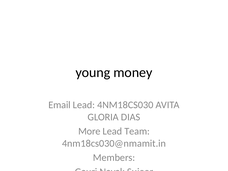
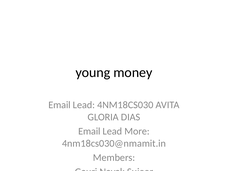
More: More -> Email (89, 131)
Team: Team -> More (137, 131)
